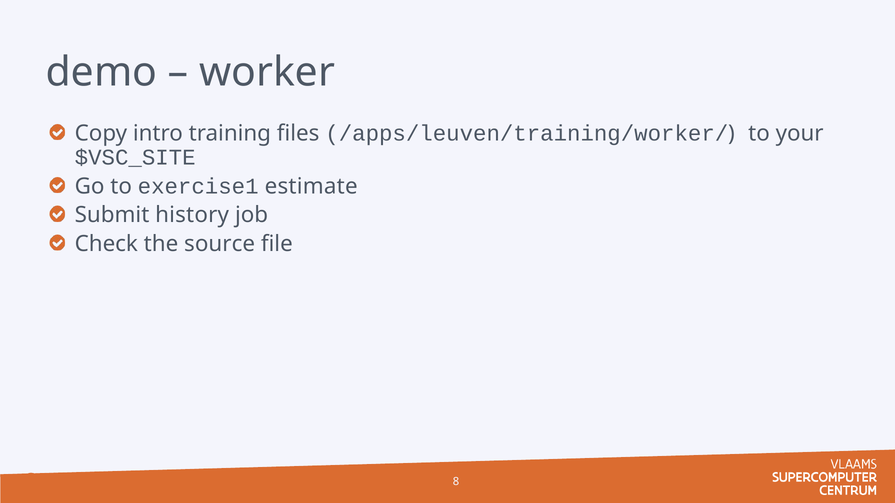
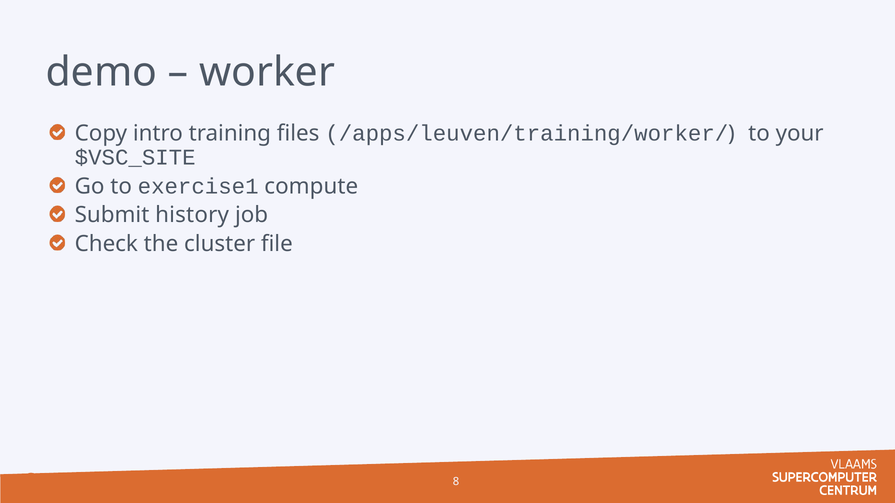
estimate: estimate -> compute (311, 186)
source: source -> cluster (220, 244)
